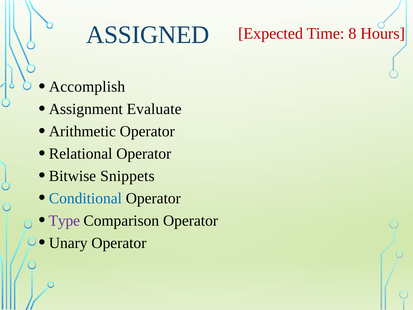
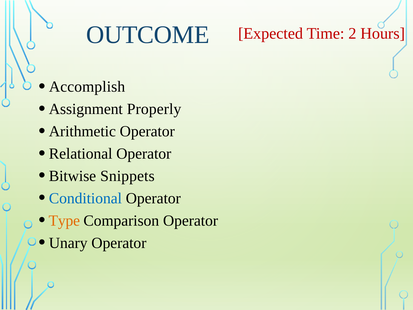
ASSIGNED: ASSIGNED -> OUTCOME (148, 35)
8: 8 -> 2 (352, 33)
Evaluate: Evaluate -> Properly (154, 109)
Type colour: purple -> orange (64, 220)
